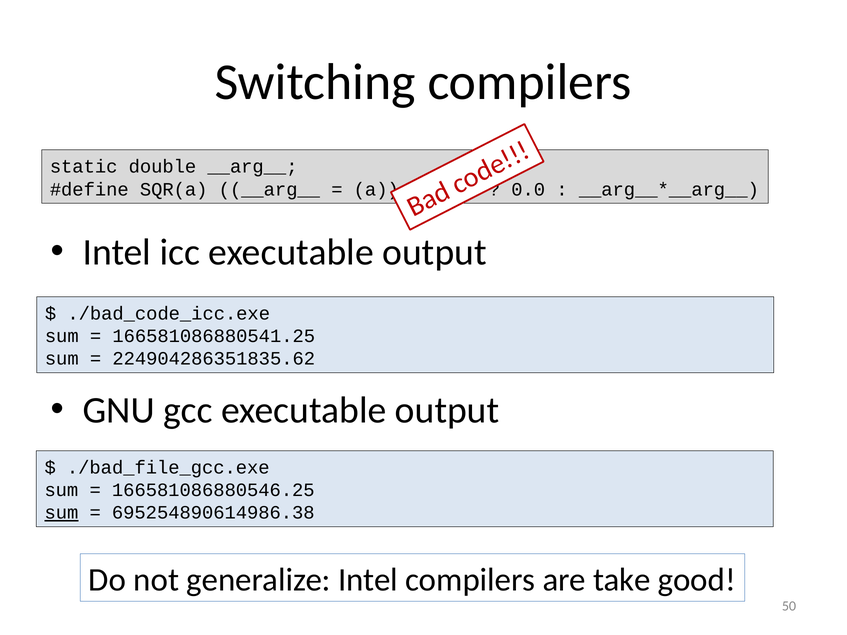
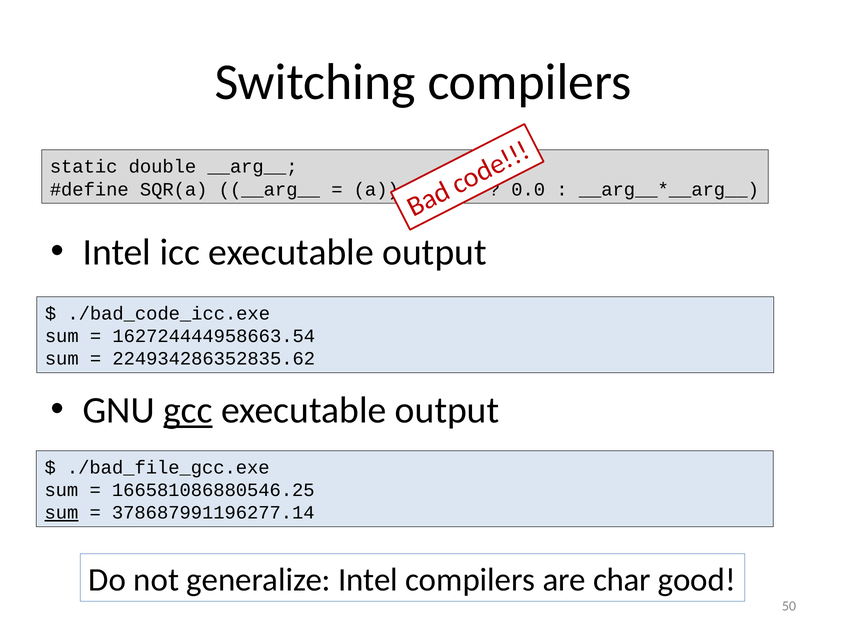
166581086880541.25: 166581086880541.25 -> 162724444958663.54 (214, 336)
224904286351835.62: 224904286351835.62 -> 224934286352835.62 (214, 359)
gcc underline: none -> present (188, 411)
695254890614986.38: 695254890614986.38 -> 378687991196277.14 (213, 513)
take: take -> char (622, 580)
